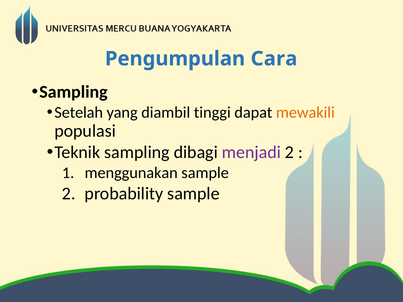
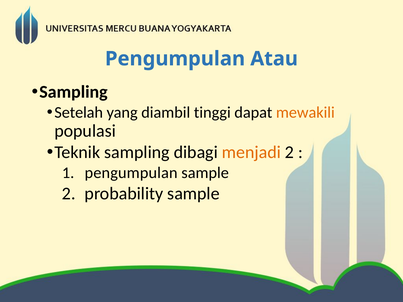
Cara: Cara -> Atau (274, 59)
menjadi colour: purple -> orange (251, 152)
menggunakan: menggunakan -> pengumpulan (131, 173)
